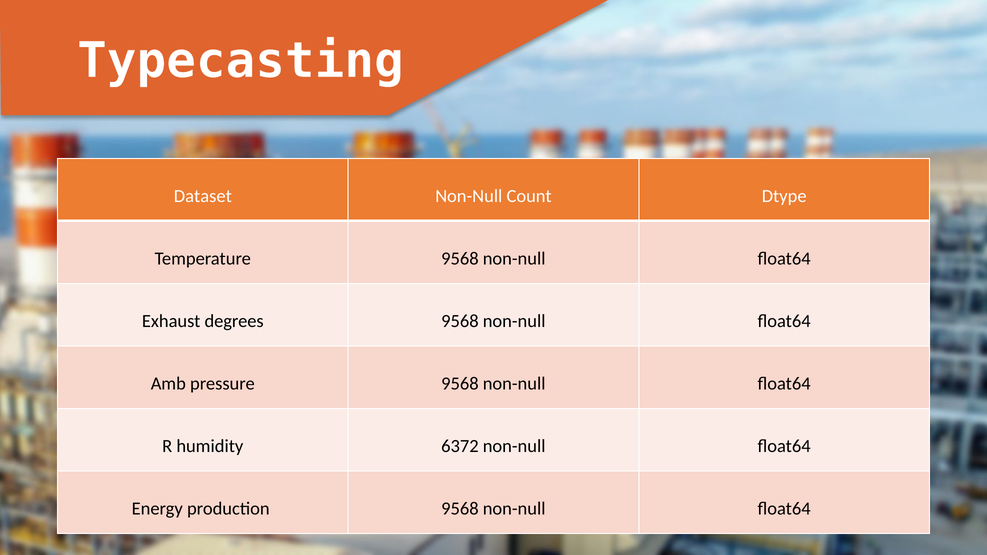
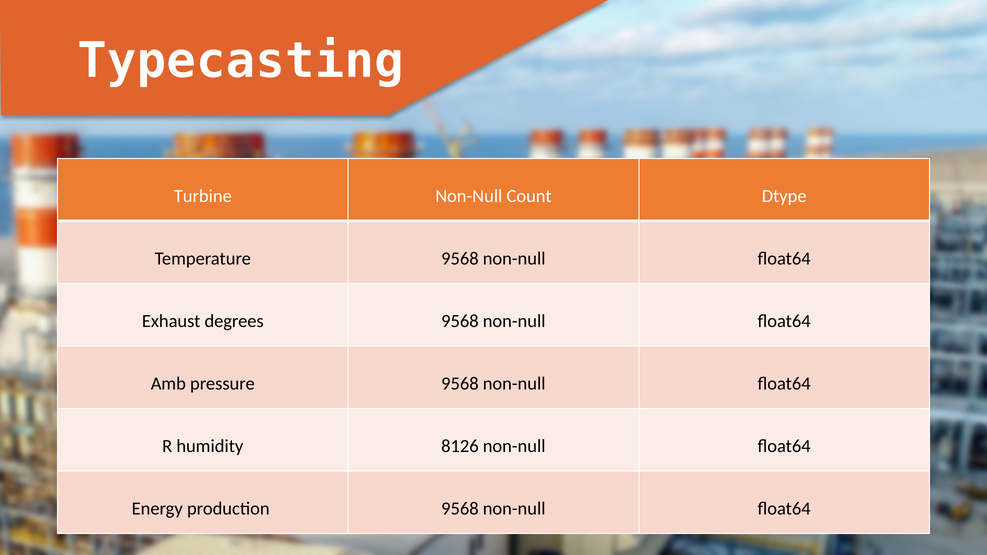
Dataset: Dataset -> Turbine (203, 196)
6372: 6372 -> 8126 (460, 446)
